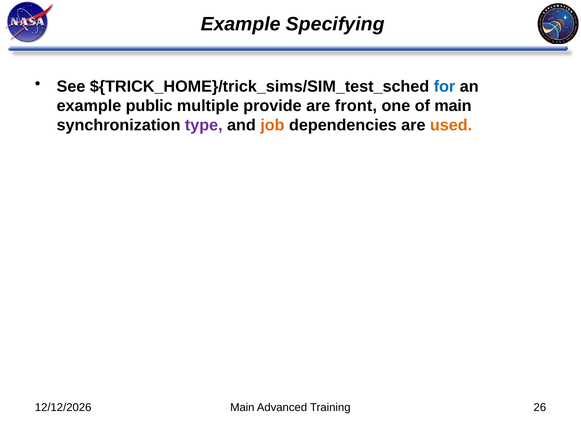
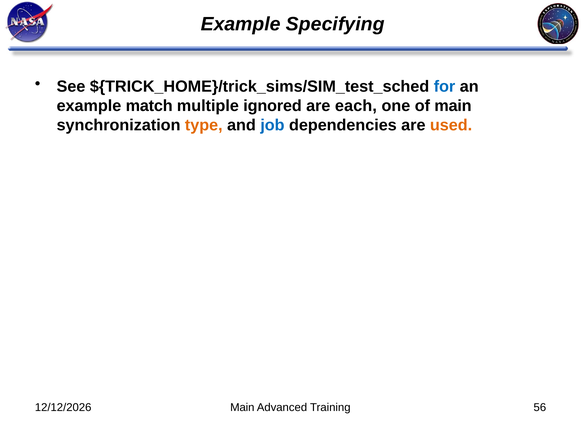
public: public -> match (149, 106)
provide: provide -> ignored (273, 106)
front: front -> each (356, 106)
type colour: purple -> orange (204, 125)
job colour: orange -> blue (272, 125)
26: 26 -> 56 (540, 407)
